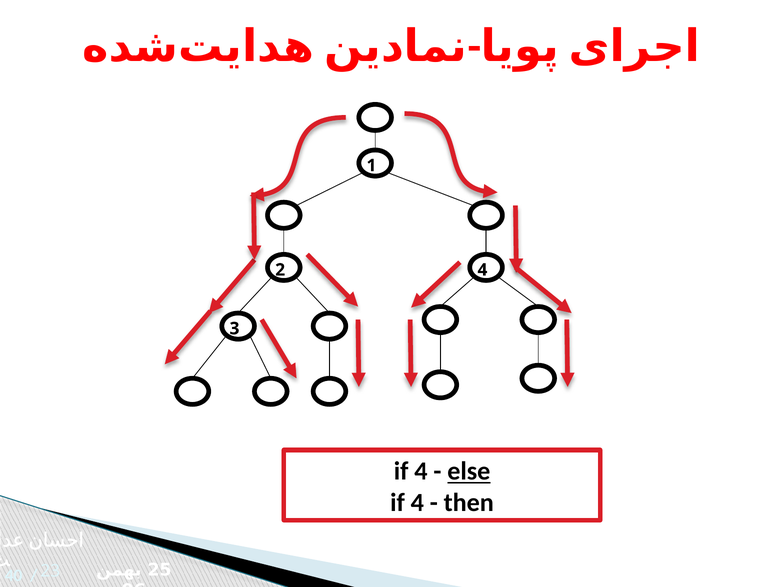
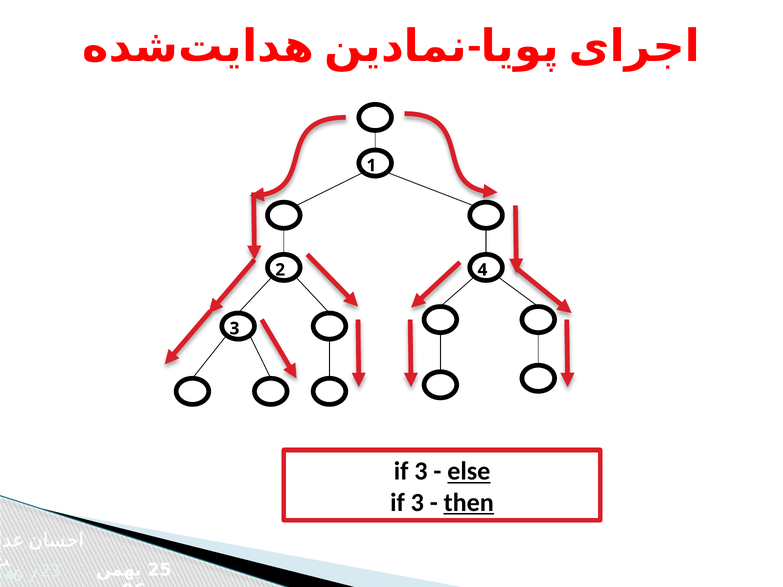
4: 4 -> 3 (421, 472)
4: 4 -> 3 (417, 503)
then underline: none -> present (469, 503)
